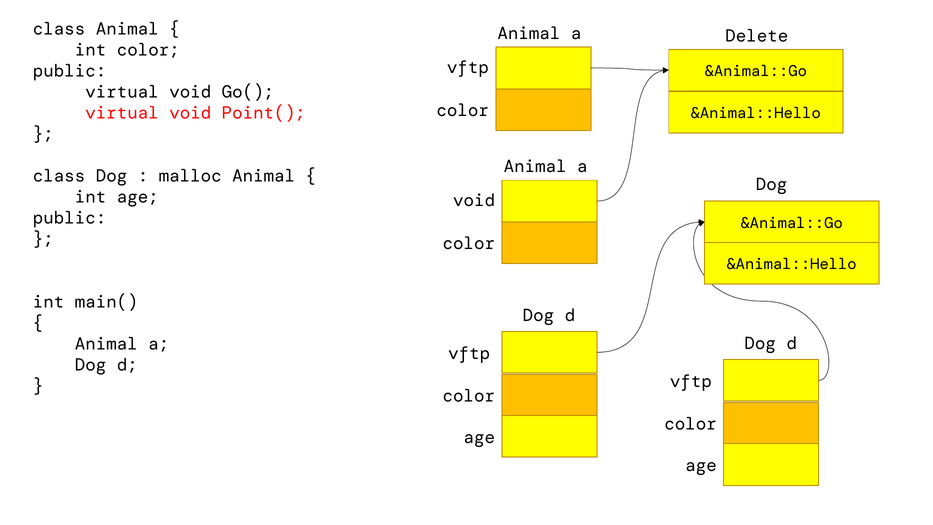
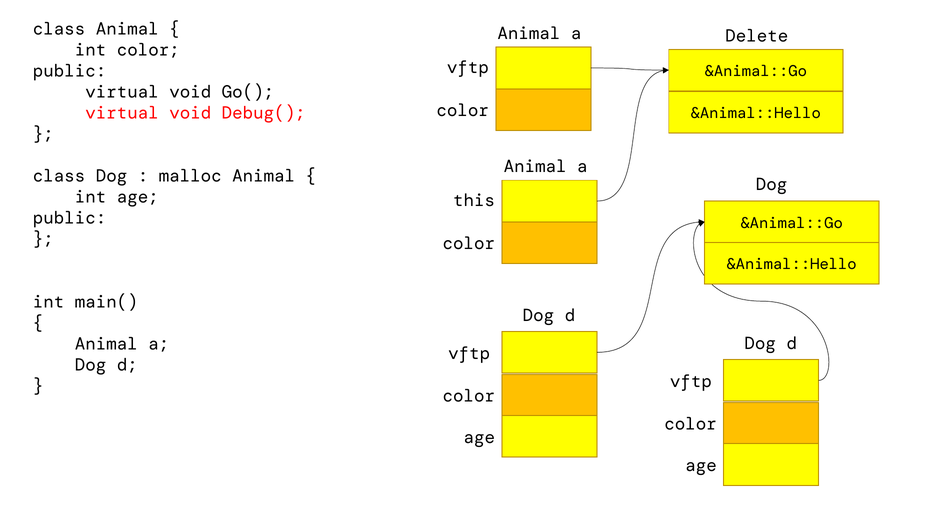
Point(: Point( -> Debug( (264, 113)
void: void -> this (474, 201)
